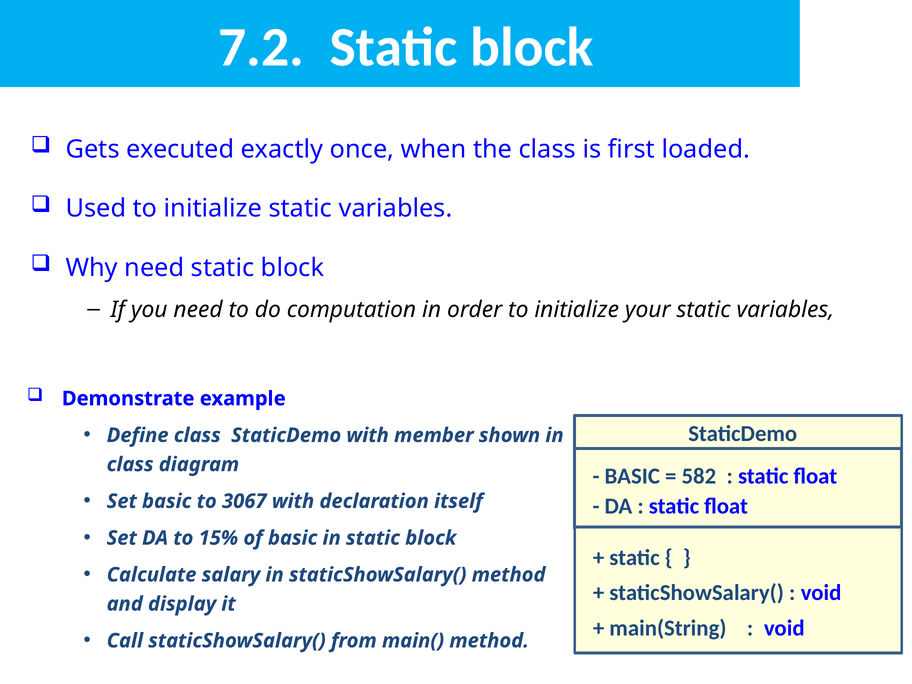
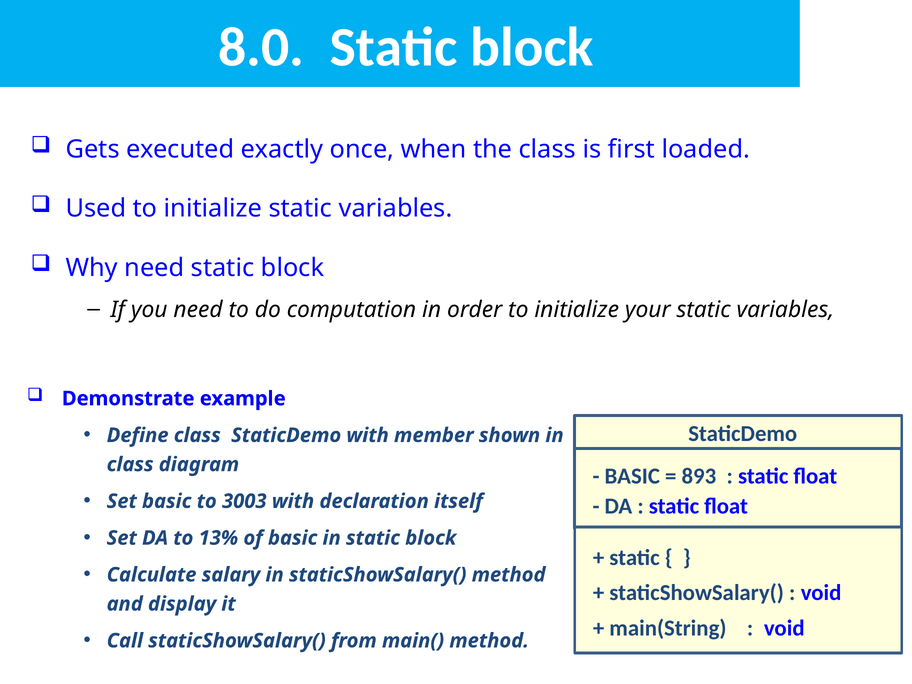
7.2: 7.2 -> 8.0 (261, 47)
582: 582 -> 893 (699, 476)
3067: 3067 -> 3003 (244, 501)
15%: 15% -> 13% (218, 538)
